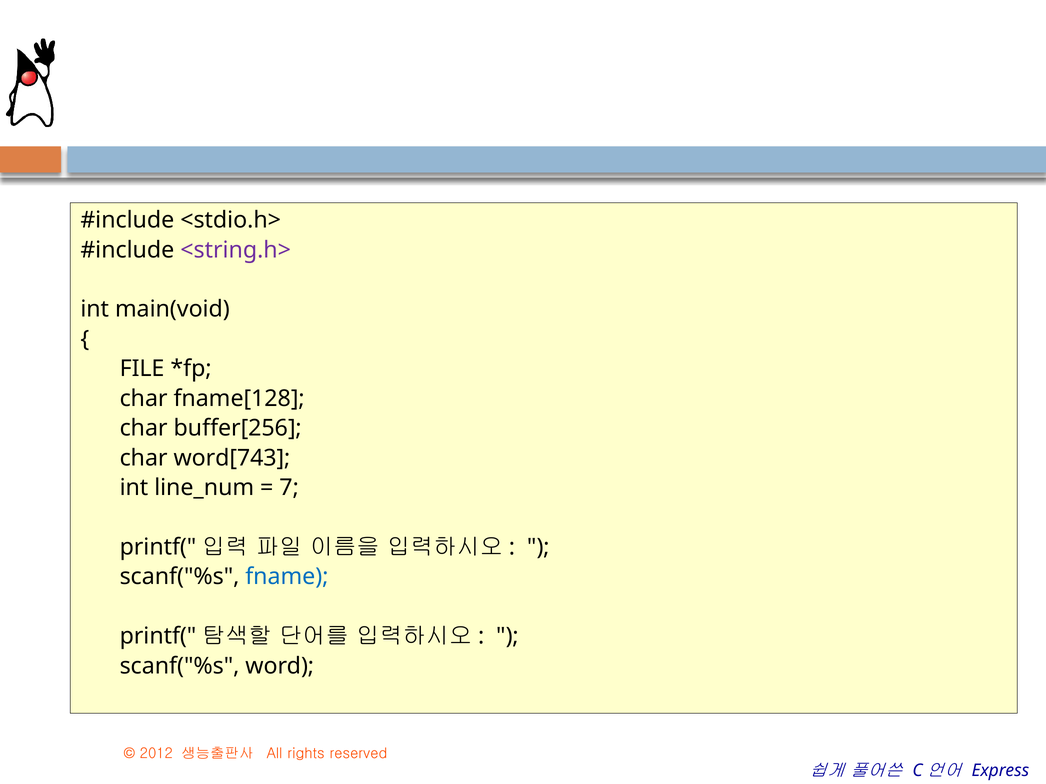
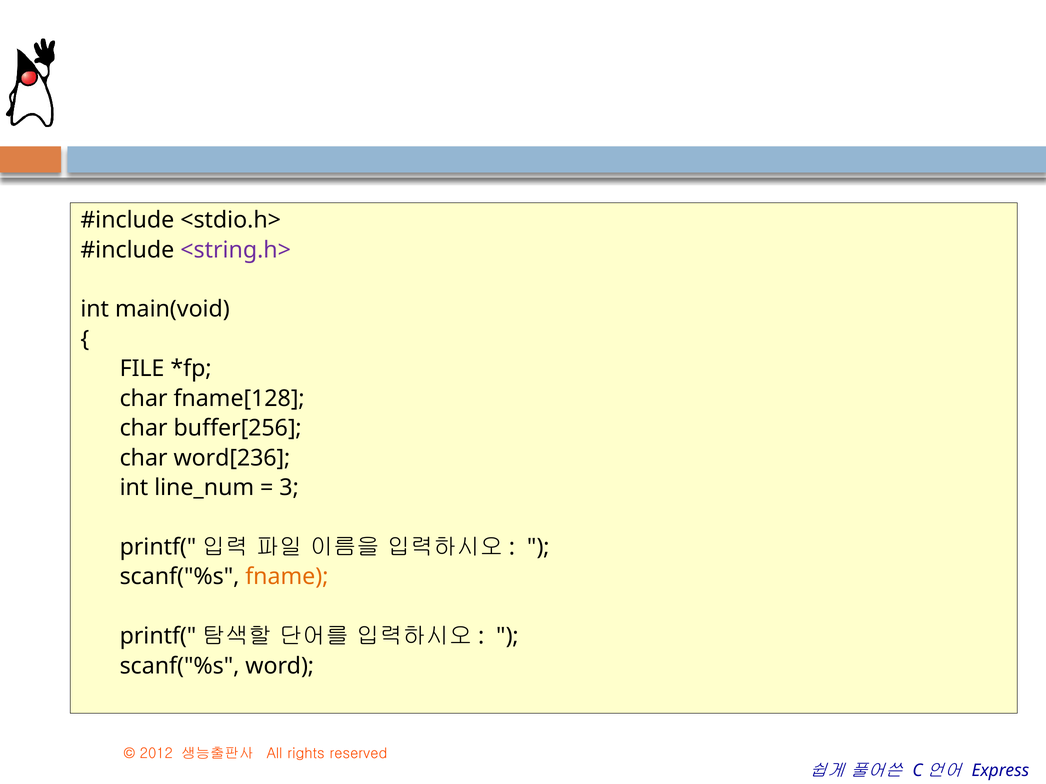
word[743: word[743 -> word[236 (232, 458)
7: 7 -> 3 (289, 488)
fname colour: blue -> orange (287, 577)
